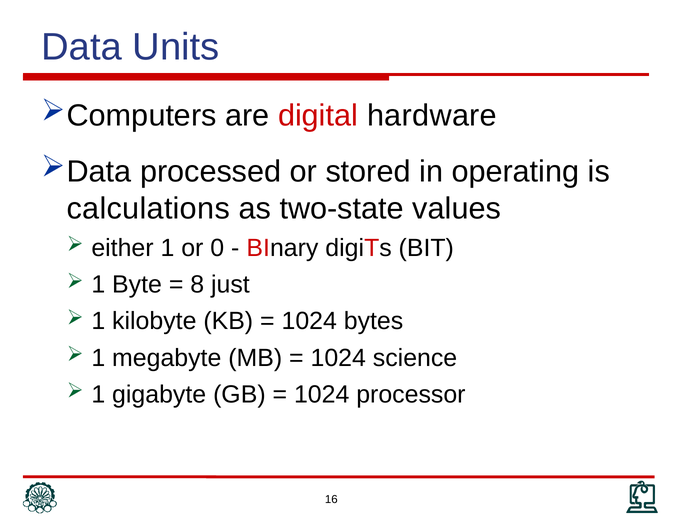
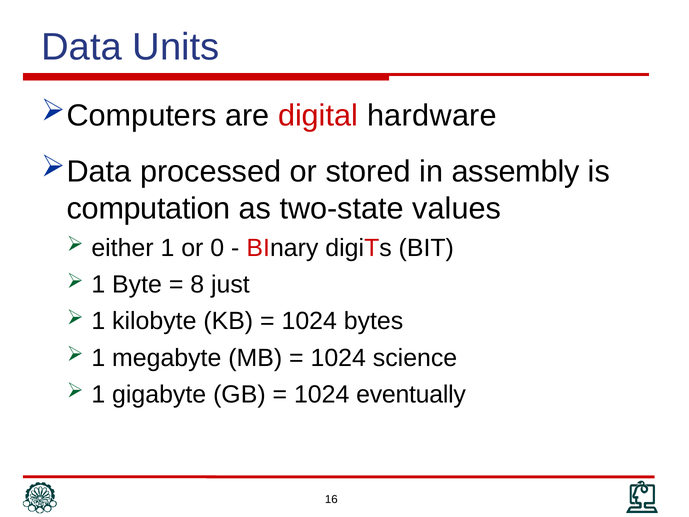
operating: operating -> assembly (516, 172)
calculations: calculations -> computation (149, 208)
processor: processor -> eventually (411, 394)
